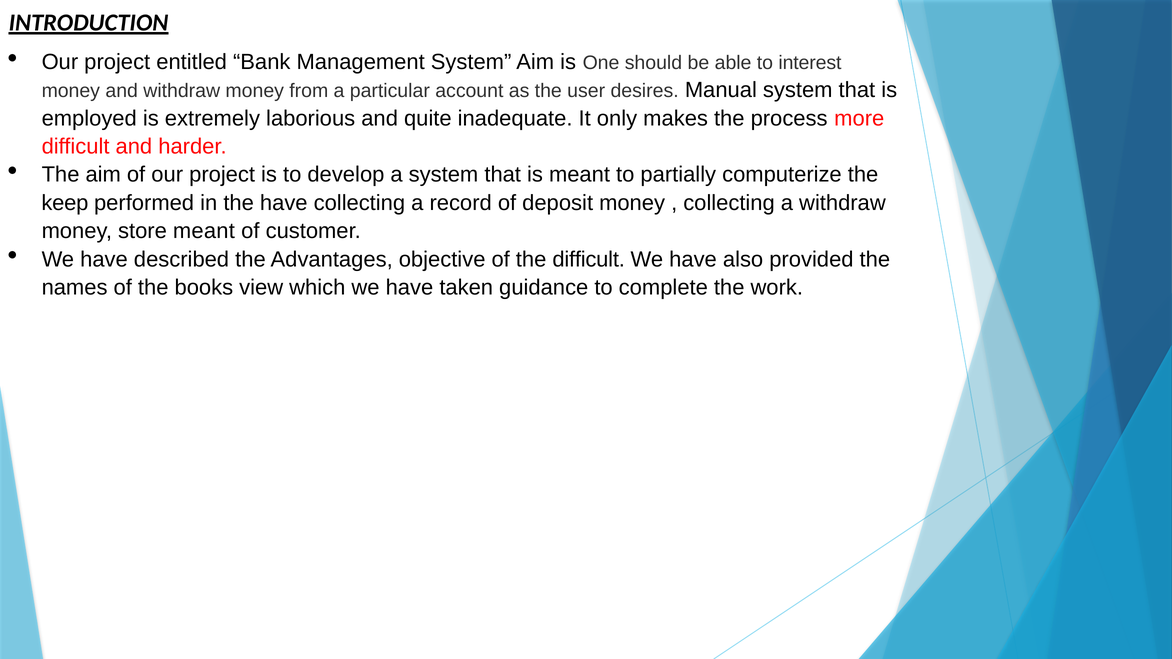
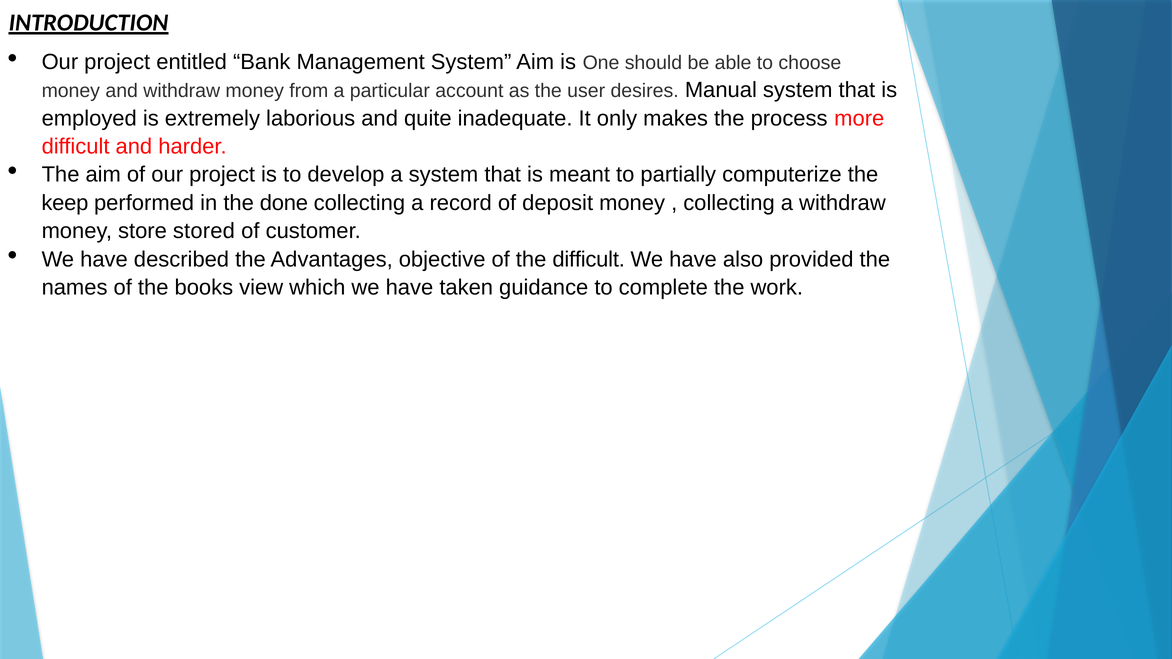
interest: interest -> choose (810, 63)
the have: have -> done (284, 203)
store meant: meant -> stored (204, 231)
